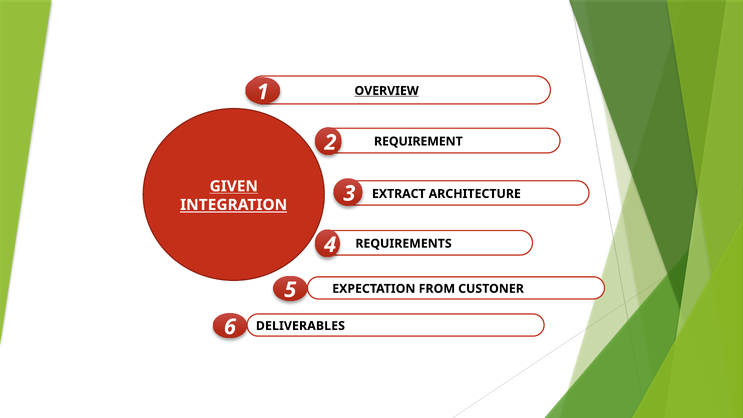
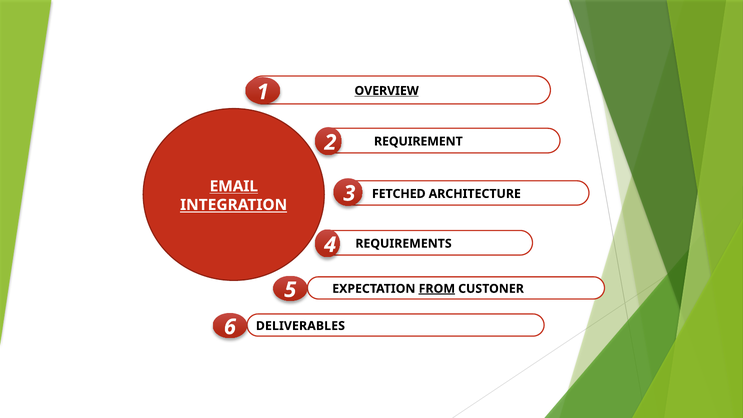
GIVEN: GIVEN -> EMAIL (234, 186)
EXTRACT: EXTRACT -> FETCHED (399, 194)
FROM underline: none -> present (437, 289)
